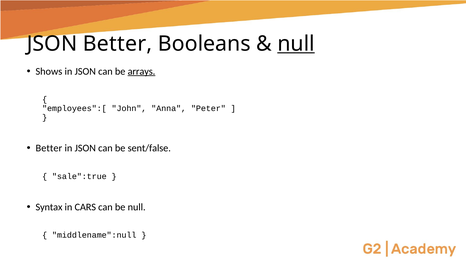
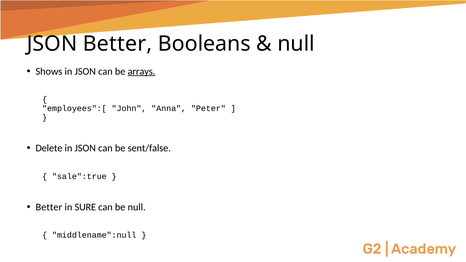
null underline: present -> none (296, 44)
Better: Better -> Delete (49, 148)
Syntax: Syntax -> Better (49, 207)
CARS: CARS -> SURE (85, 207)
